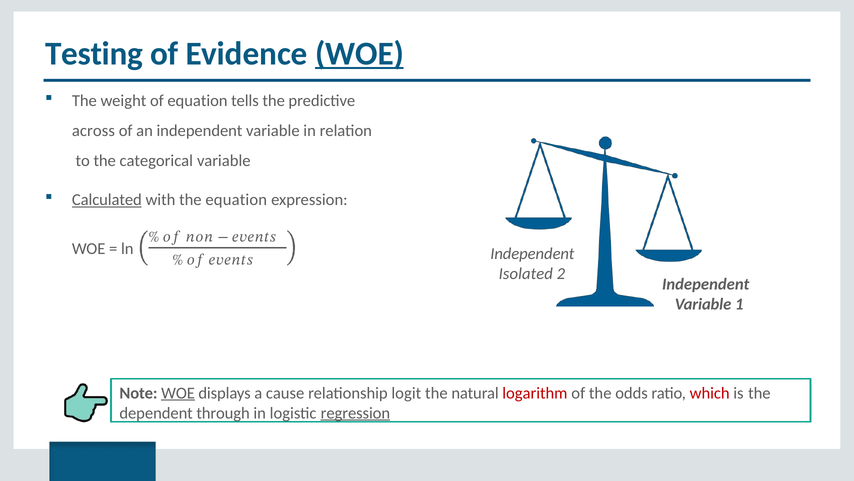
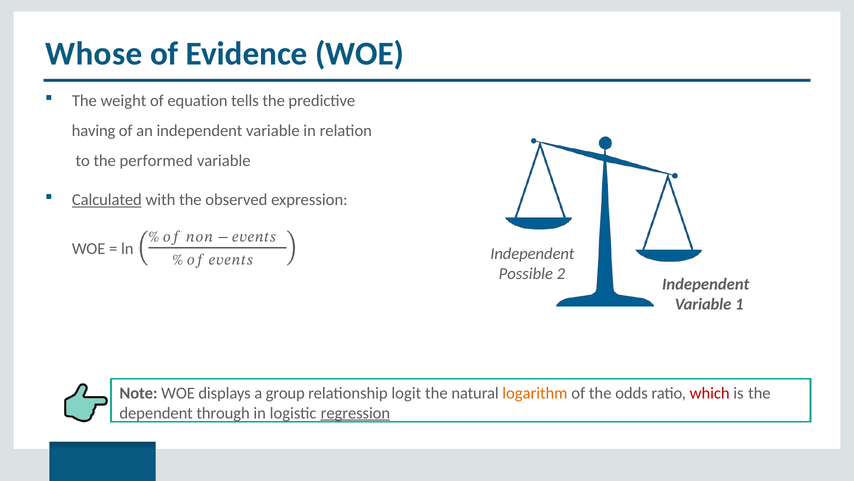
Testing: Testing -> Whose (94, 54)
WOE underline: present -> none (359, 54)
across: across -> having (94, 131)
categorical: categorical -> performed (156, 161)
the equation: equation -> observed (236, 200)
Isolated: Isolated -> Possible (526, 273)
WOE underline: present -> none (178, 393)
cause: cause -> group (285, 393)
logarithm colour: red -> orange (535, 393)
